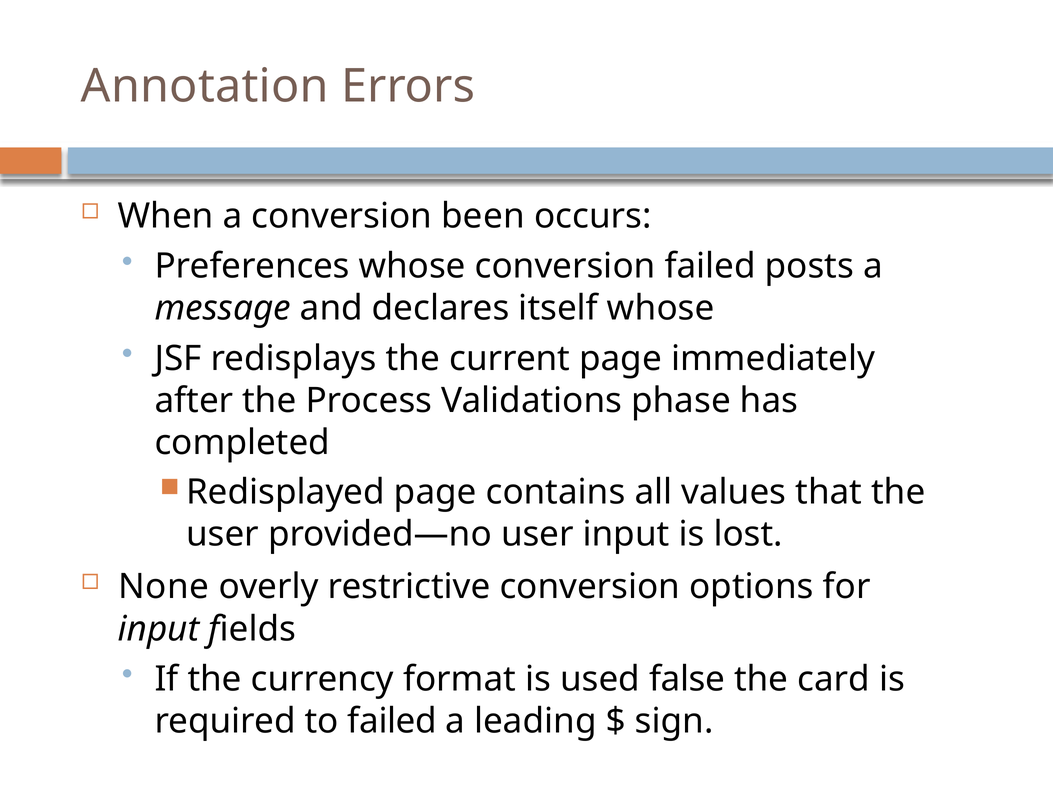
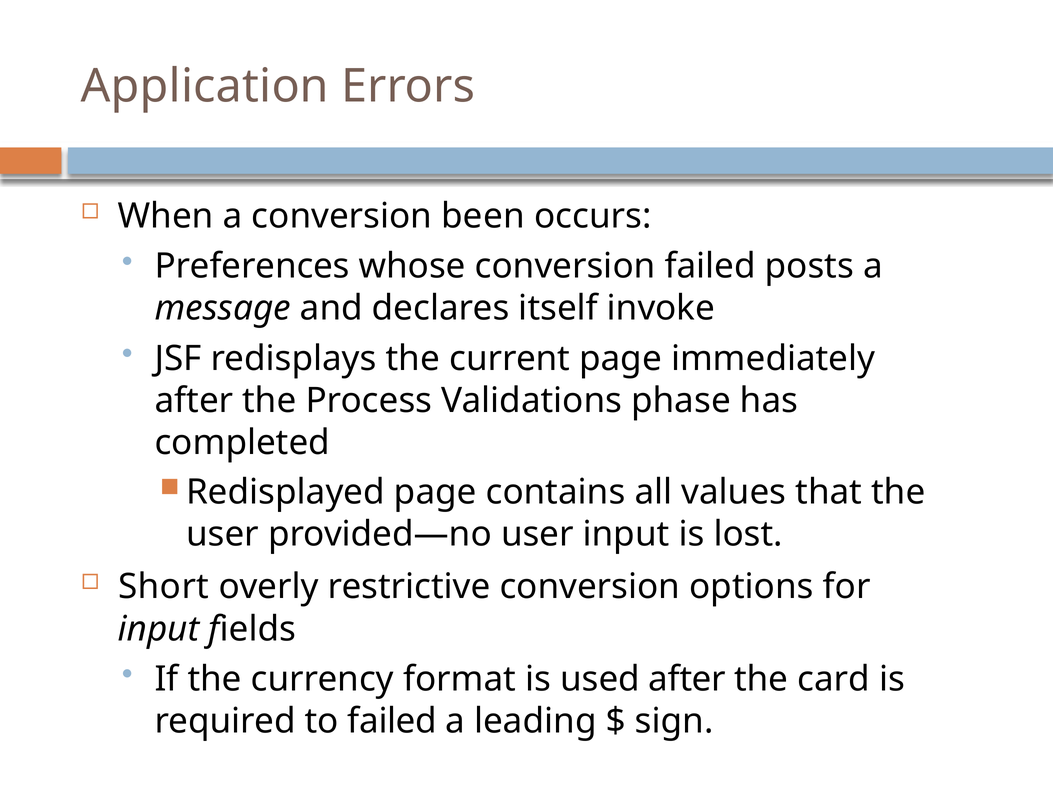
Annotation: Annotation -> Application (205, 86)
itself whose: whose -> invoke (661, 308)
None: None -> Short (164, 587)
used false: false -> after (687, 679)
